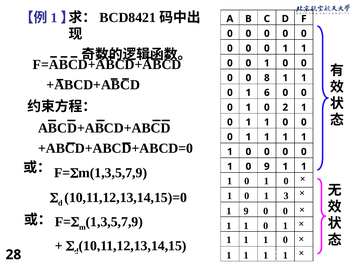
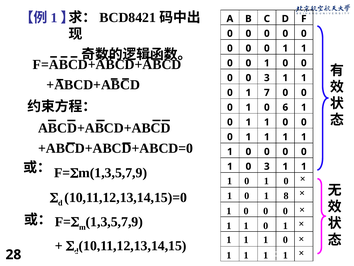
0 0 8: 8 -> 3 (267, 78)
6: 6 -> 7 (267, 92)
2: 2 -> 6 (285, 107)
1 0 9: 9 -> 3 (267, 166)
3: 3 -> 8 (286, 195)
9: 9 -> 0 (246, 211)
